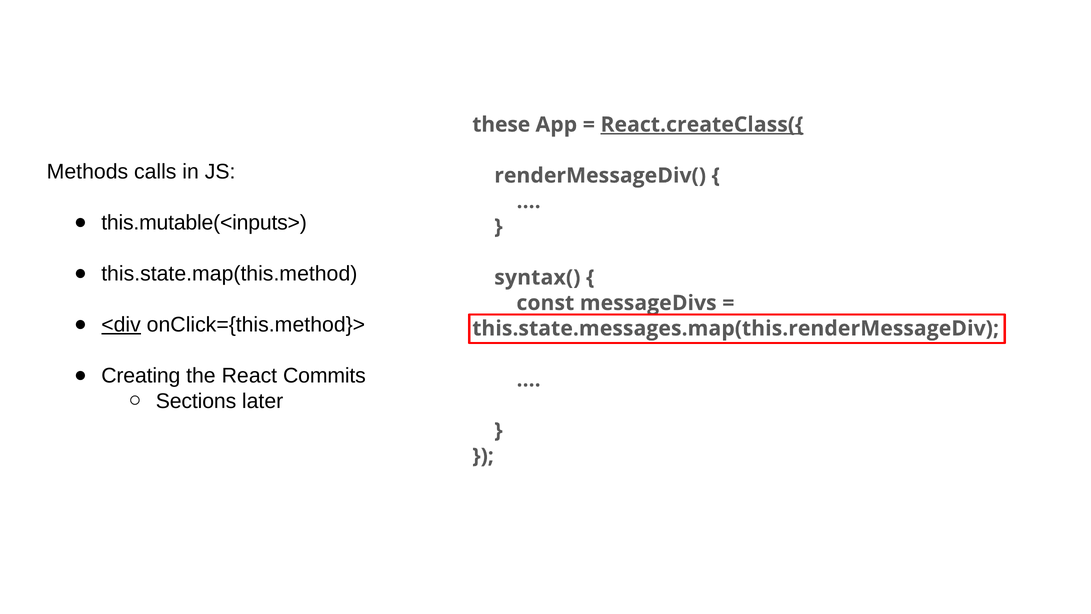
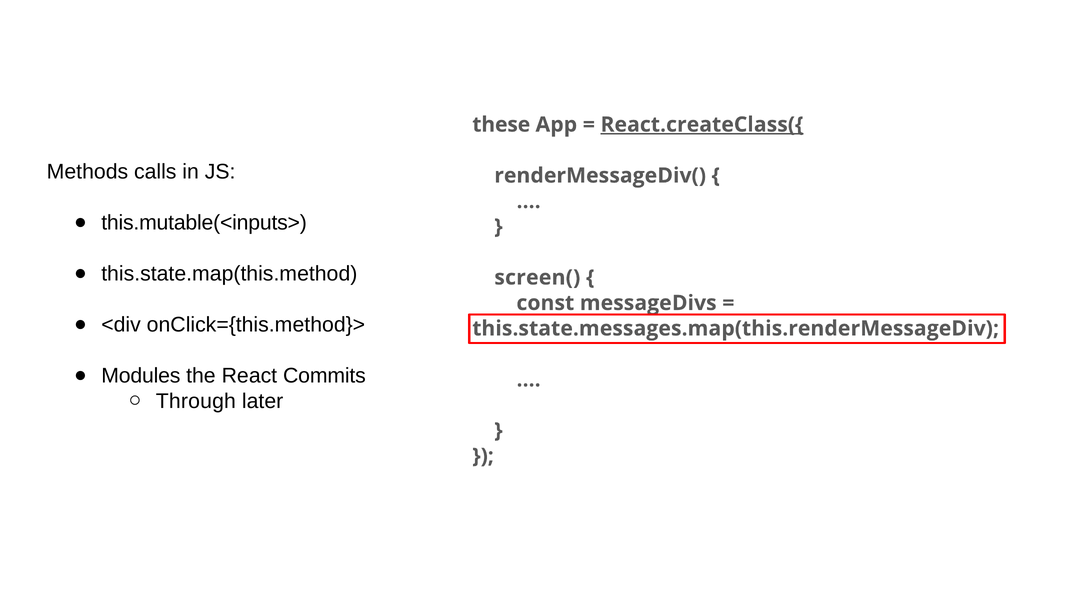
syntax(: syntax( -> screen( (537, 277)
<div underline: present -> none (121, 325)
Creating: Creating -> Modules (141, 375)
Sections: Sections -> Through (196, 401)
